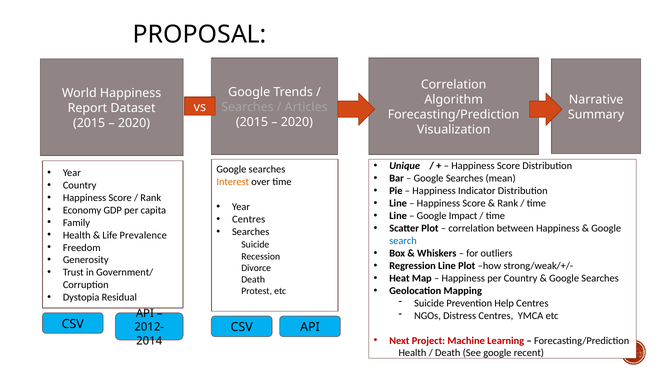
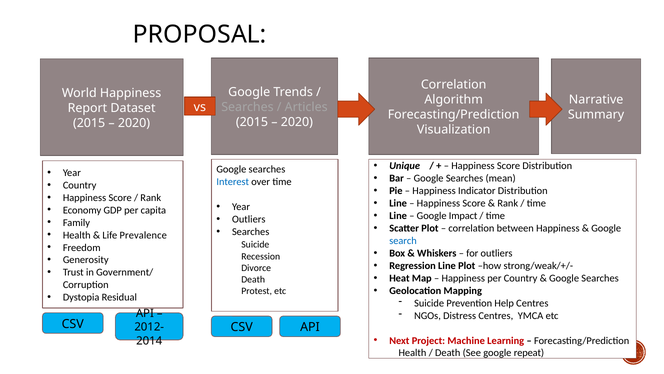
Interest colour: orange -> blue (233, 182)
Centres: Centres -> Outliers (249, 219)
recent: recent -> repeat (529, 353)
